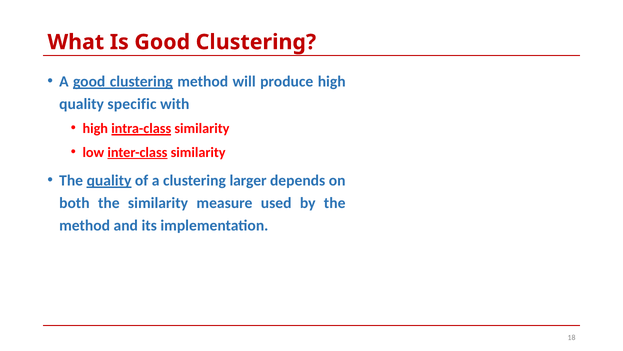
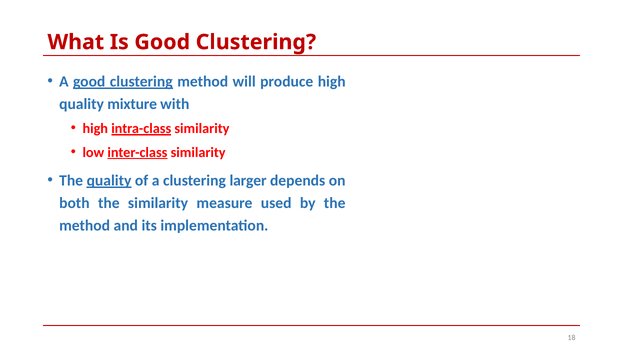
specific: specific -> mixture (132, 104)
